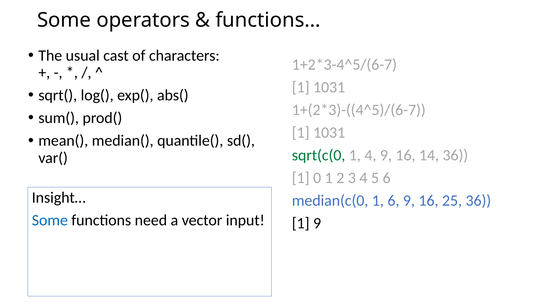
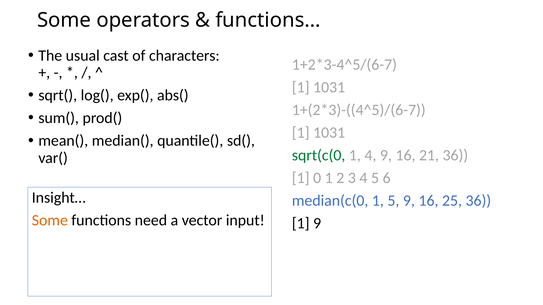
14: 14 -> 21 (429, 156)
1 6: 6 -> 5 (393, 201)
Some colour: blue -> orange (50, 221)
